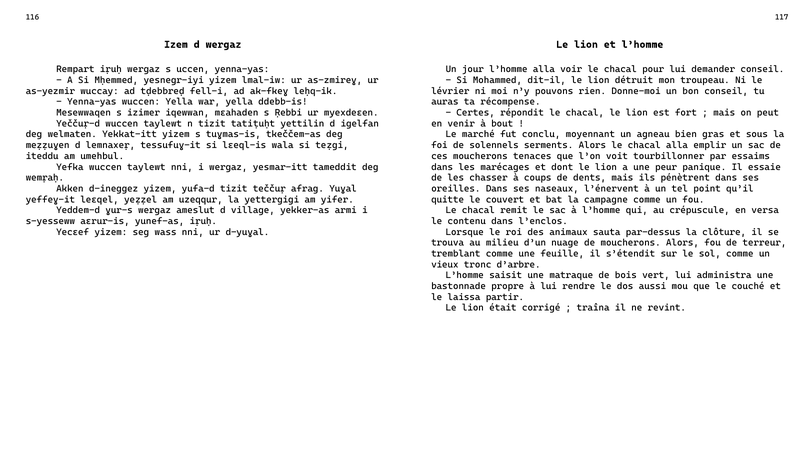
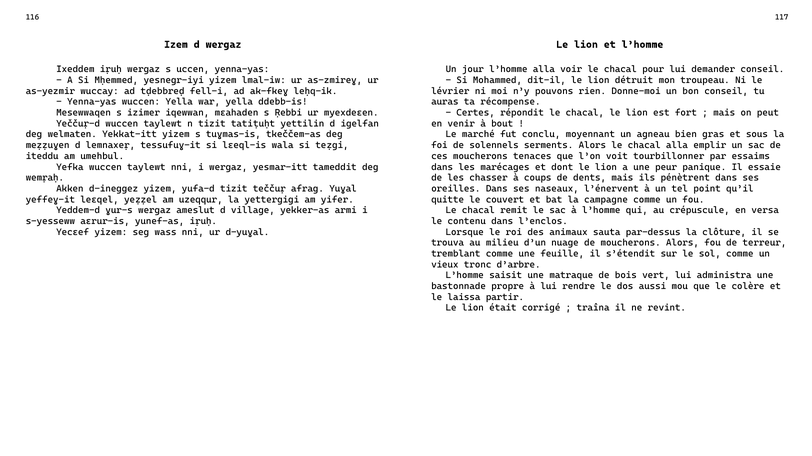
Rempart: Rempart -> Ixeddem (75, 69)
couché: couché -> colère (748, 287)
